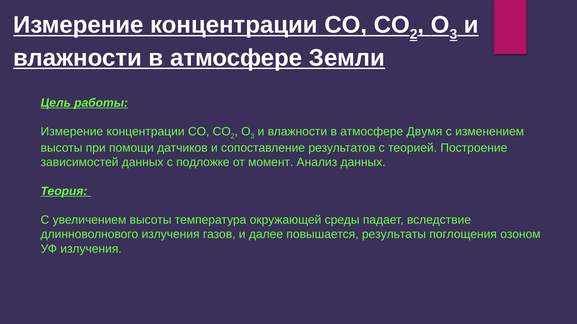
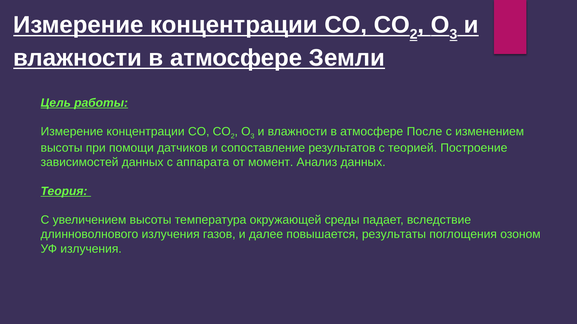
Двумя: Двумя -> После (424, 132)
подложке: подложке -> аппарата (203, 163)
